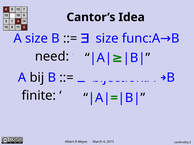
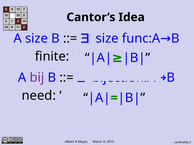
need: need -> finite (52, 57)
bij colour: black -> purple (37, 78)
finite: finite -> need (39, 96)
